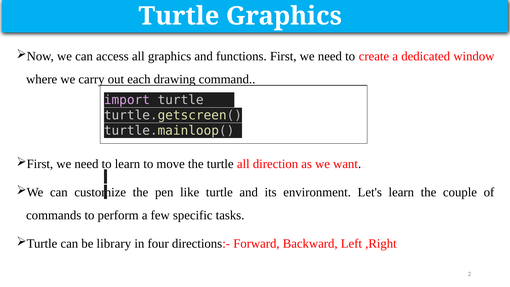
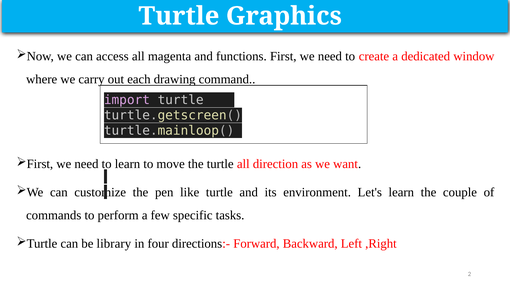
all graphics: graphics -> magenta (170, 56)
